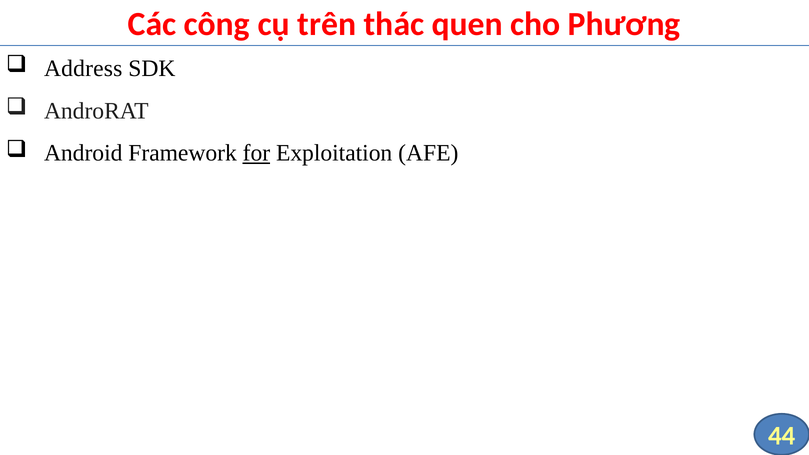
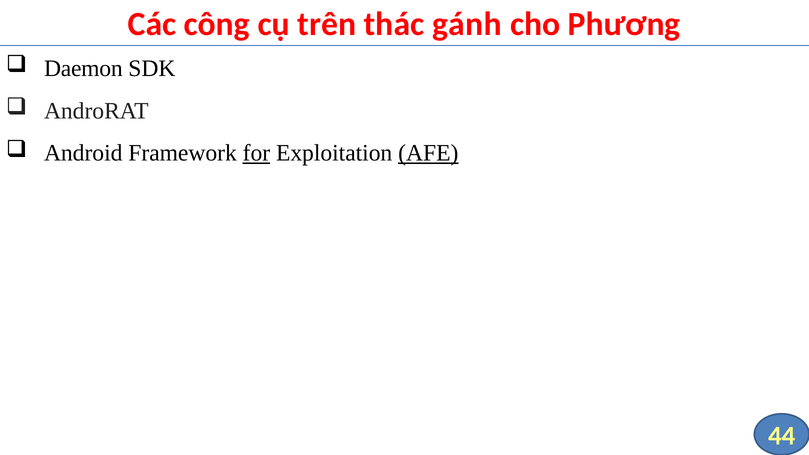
quen: quen -> gánh (467, 24)
Address: Address -> Daemon (83, 68)
AFE underline: none -> present (428, 153)
